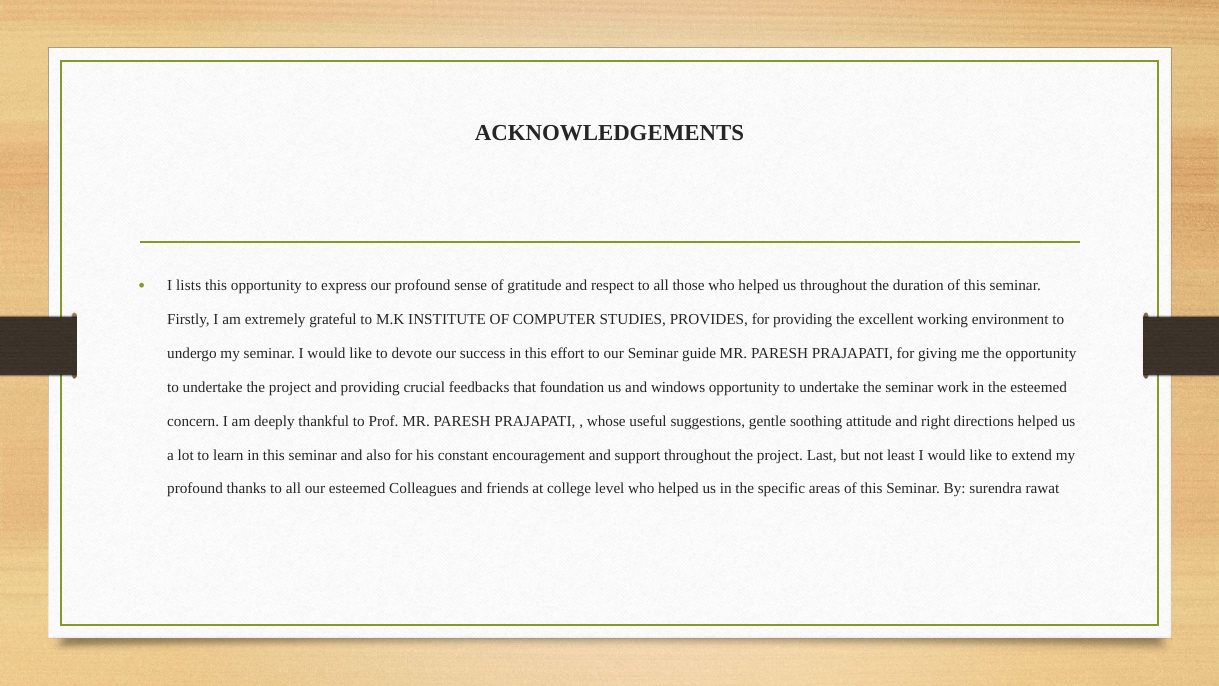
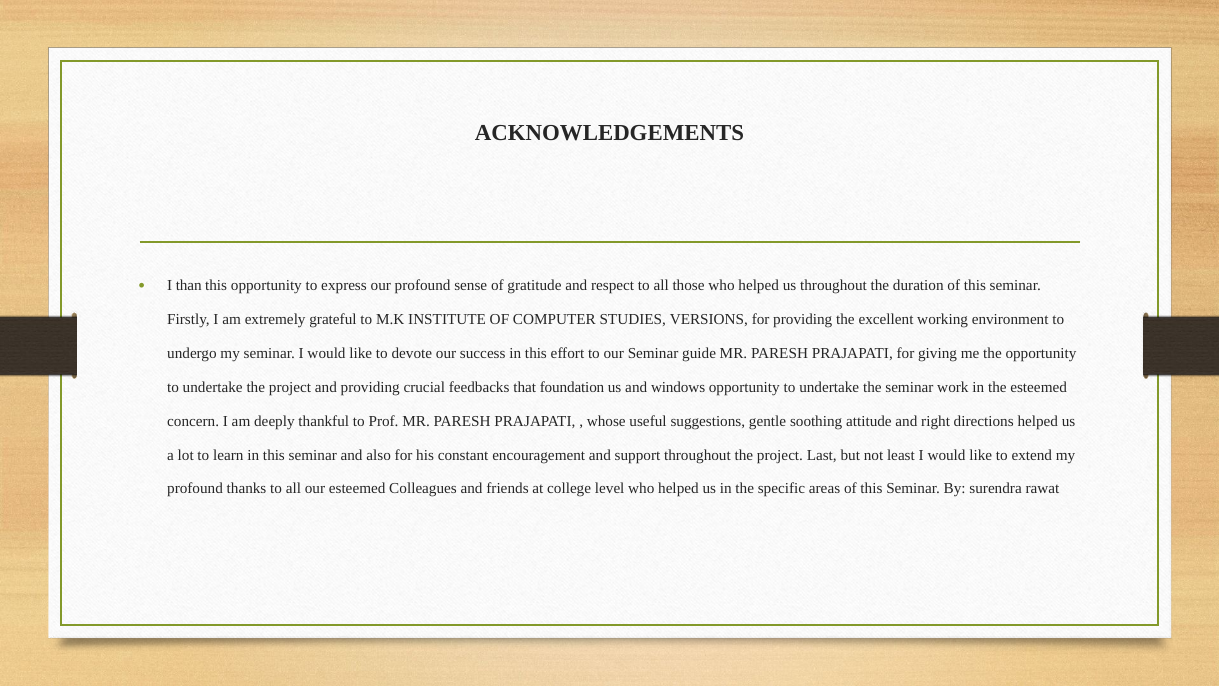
lists: lists -> than (189, 286)
PROVIDES: PROVIDES -> VERSIONS (709, 320)
